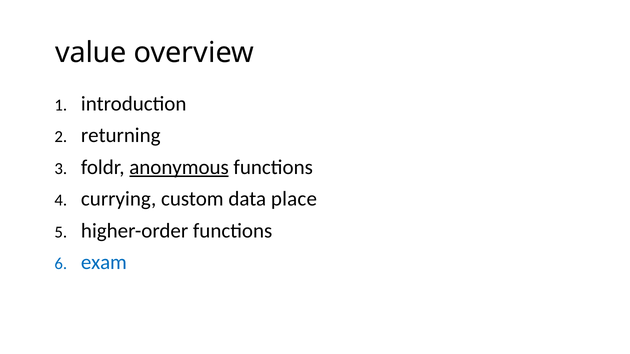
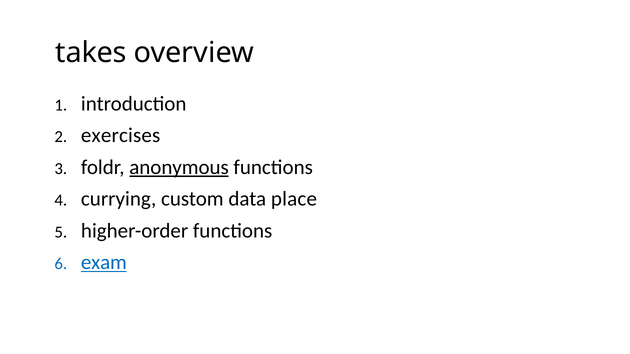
value: value -> takes (91, 53)
returning: returning -> exercises (121, 136)
exam underline: none -> present (104, 263)
